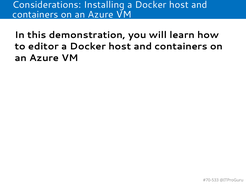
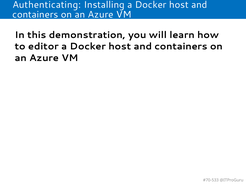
Considerations: Considerations -> Authenticating (47, 5)
